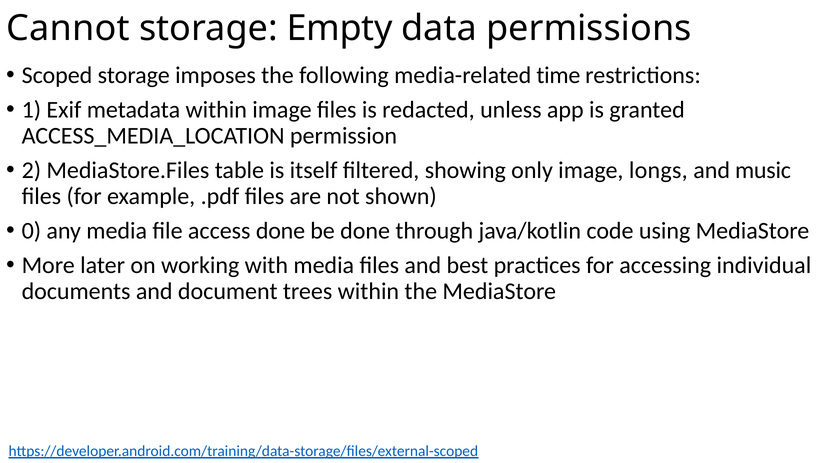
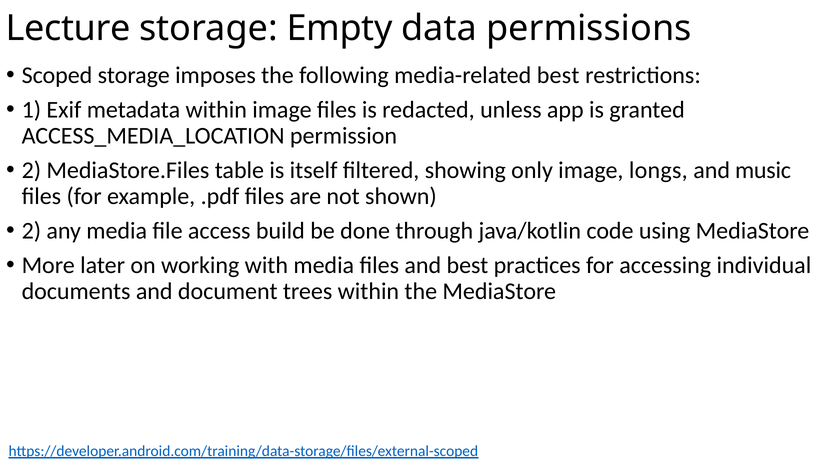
Cannot: Cannot -> Lecture (68, 29)
media-related time: time -> best (558, 75)
0: 0 -> 2 (31, 231)
access done: done -> build (280, 231)
